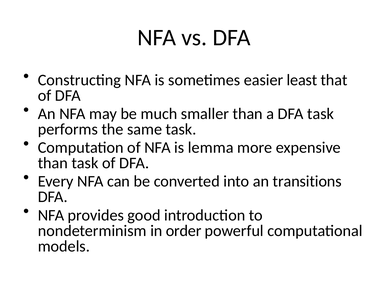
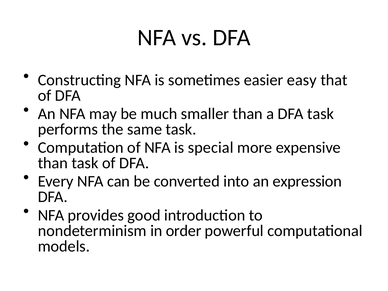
least: least -> easy (302, 80)
lemma: lemma -> special (211, 148)
transitions: transitions -> expression (307, 181)
